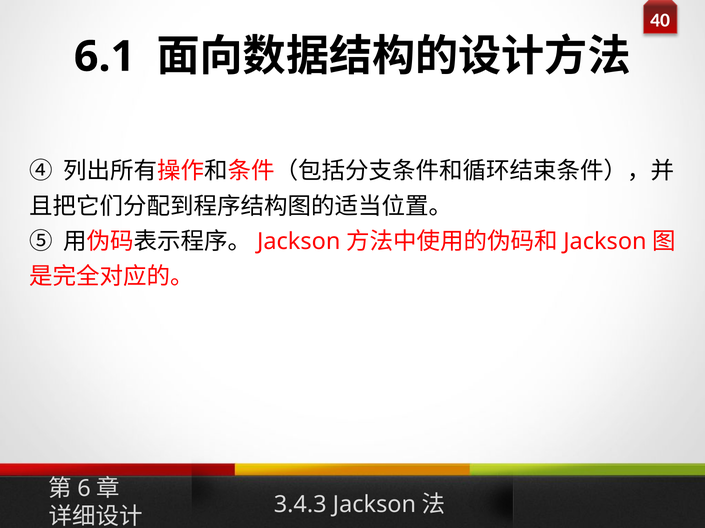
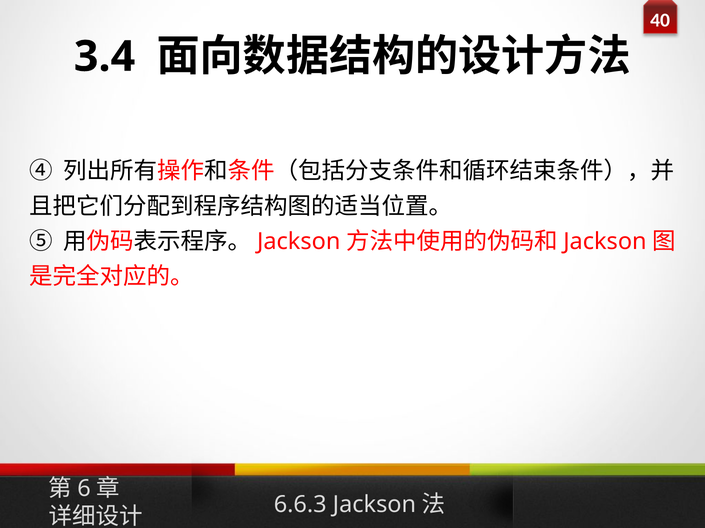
6.1: 6.1 -> 3.4 (105, 57)
3.4.3: 3.4.3 -> 6.6.3 (300, 505)
